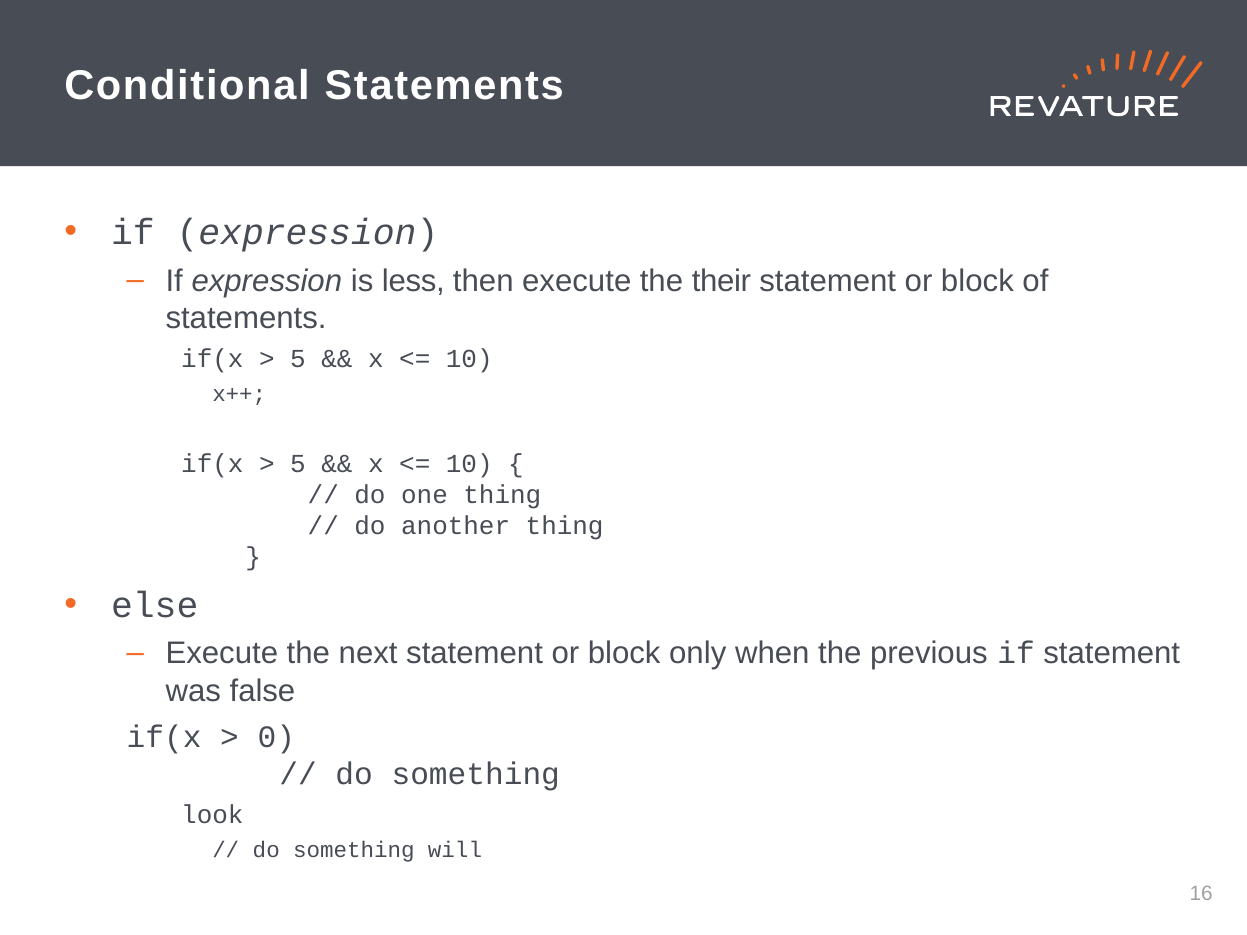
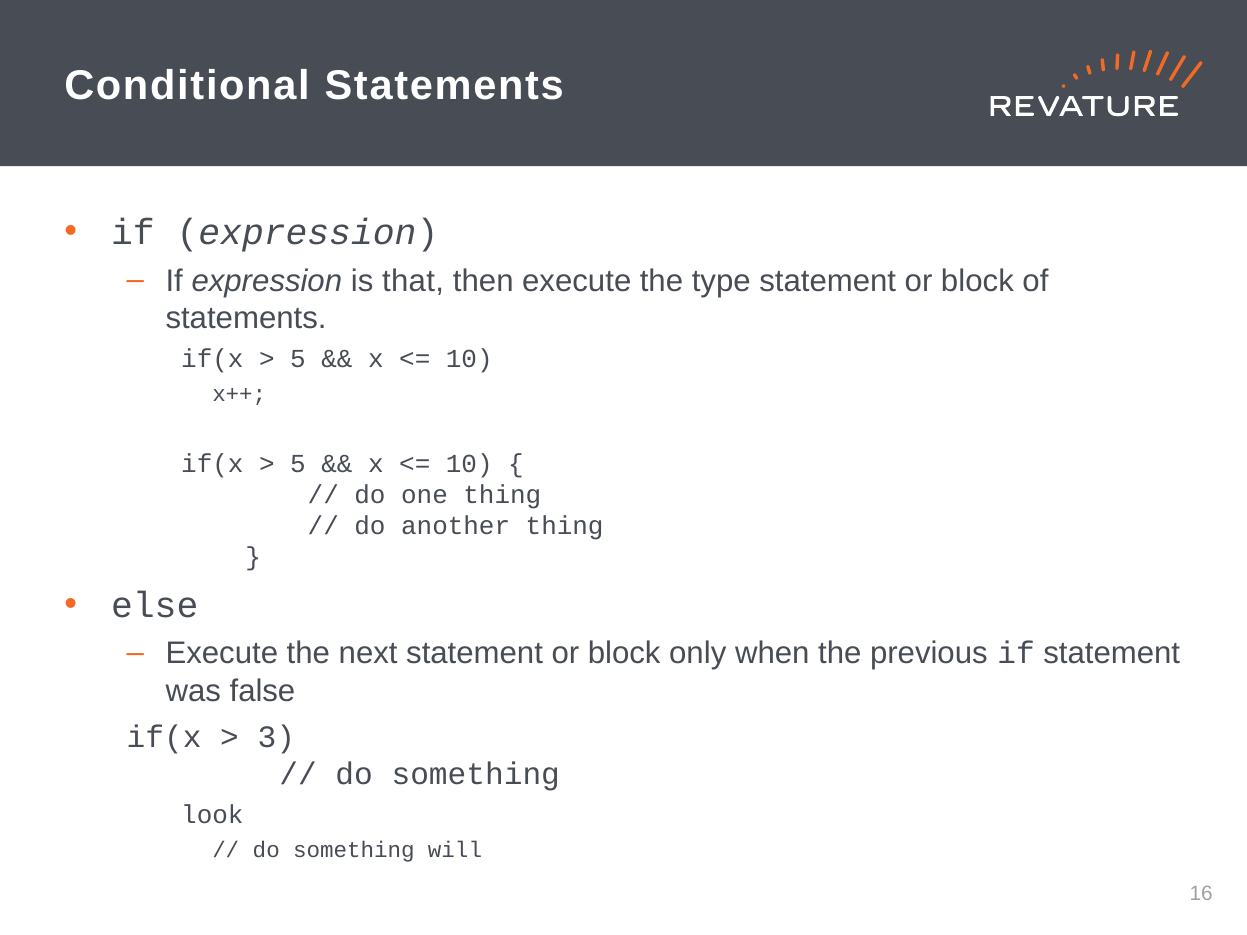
less: less -> that (413, 281)
their: their -> type (721, 281)
0: 0 -> 3 (276, 737)
